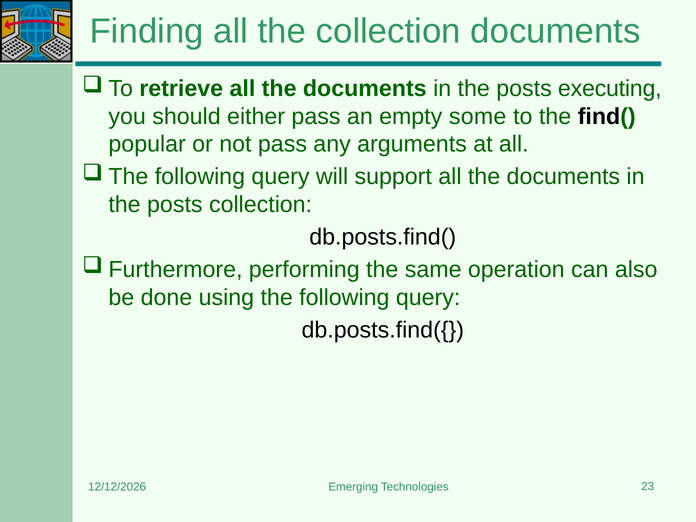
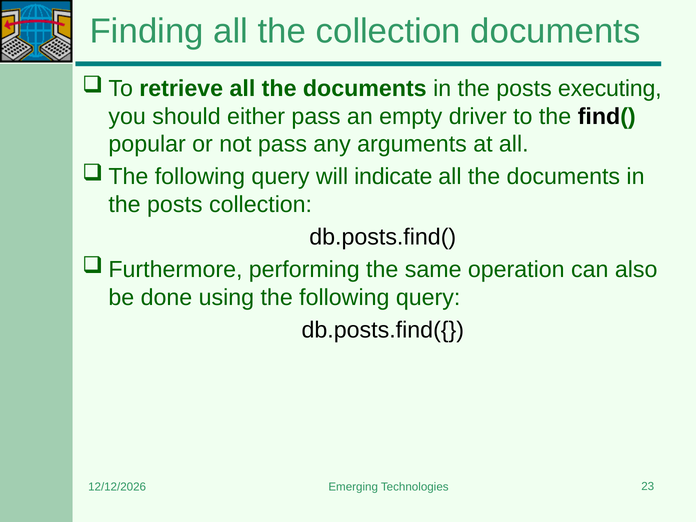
some: some -> driver (478, 116)
support: support -> indicate (393, 177)
